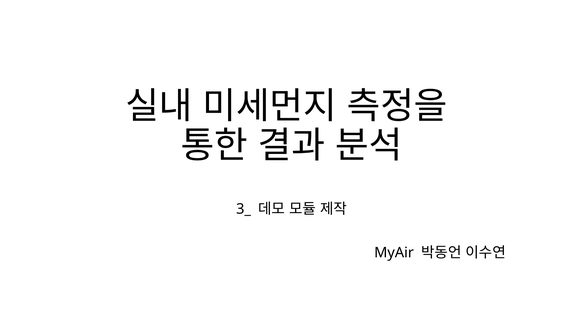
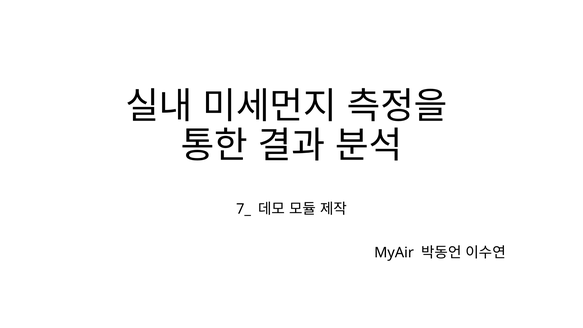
3_: 3_ -> 7_ (244, 209)
